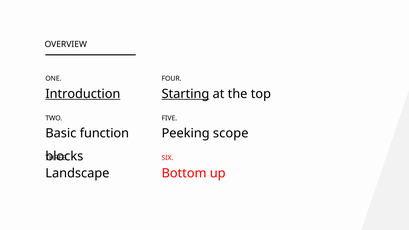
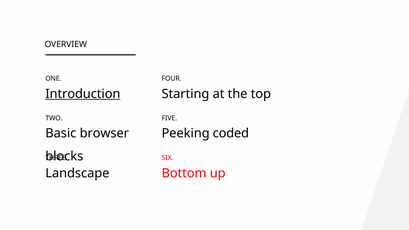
Starting underline: present -> none (185, 94)
function: function -> browser (104, 133)
scope: scope -> coded (231, 133)
